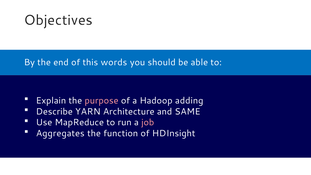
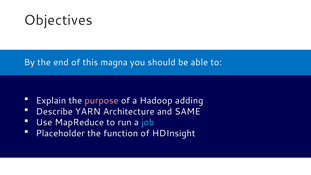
words: words -> magna (114, 62)
job colour: pink -> light blue (148, 122)
Aggregates: Aggregates -> Placeholder (60, 133)
